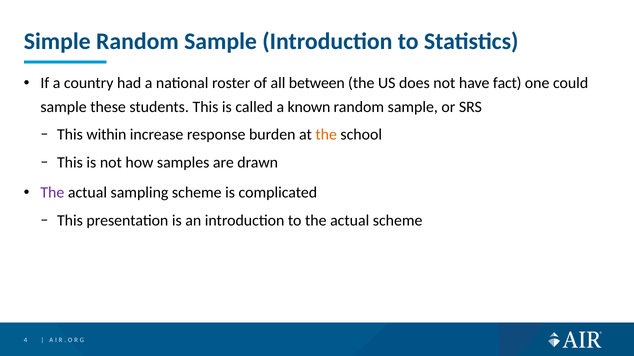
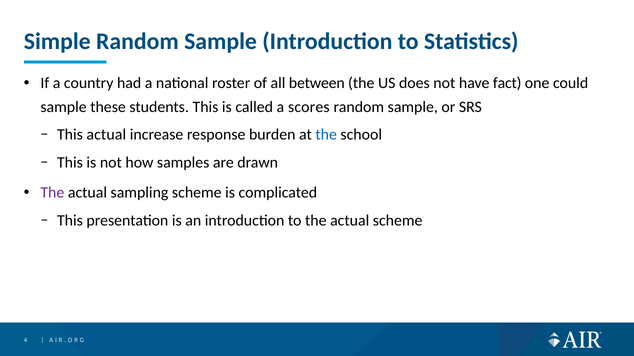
known: known -> scores (309, 107)
This within: within -> actual (106, 135)
the colour: orange -> blue (326, 135)
